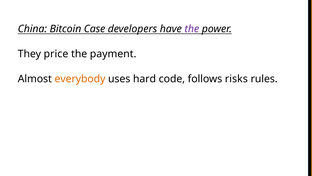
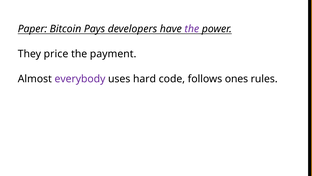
China: China -> Paper (32, 29)
Case: Case -> Pays (95, 29)
everybody colour: orange -> purple (80, 79)
risks: risks -> ones (236, 79)
